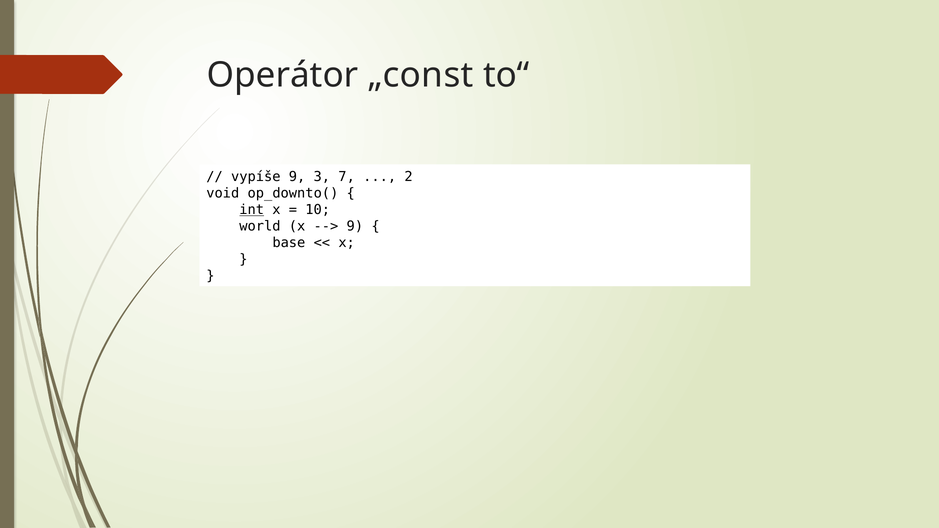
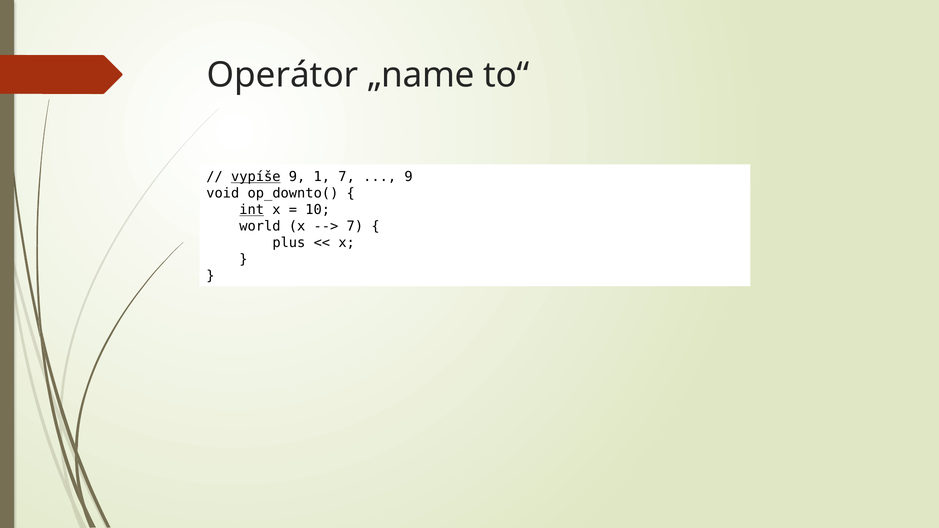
„const: „const -> „name (421, 75)
vypíše underline: none -> present (256, 177)
3: 3 -> 1 (322, 177)
2: 2 -> 9 (409, 177)
9: 9 -> 7 (355, 226)
base: base -> plus (289, 243)
